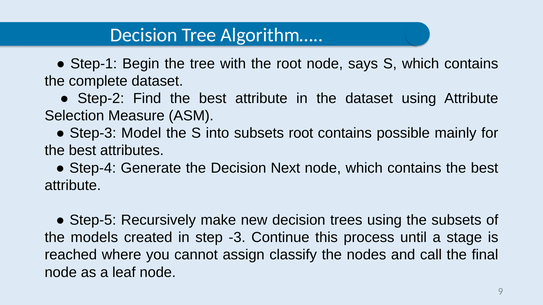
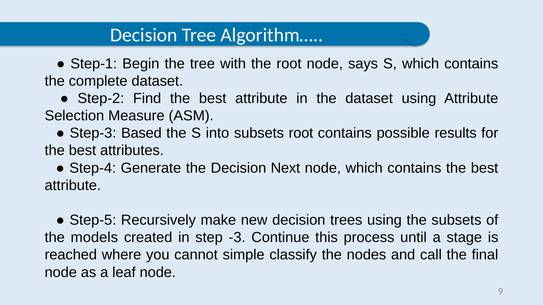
Model: Model -> Based (141, 133)
mainly: mainly -> results (456, 133)
assign: assign -> simple (244, 255)
